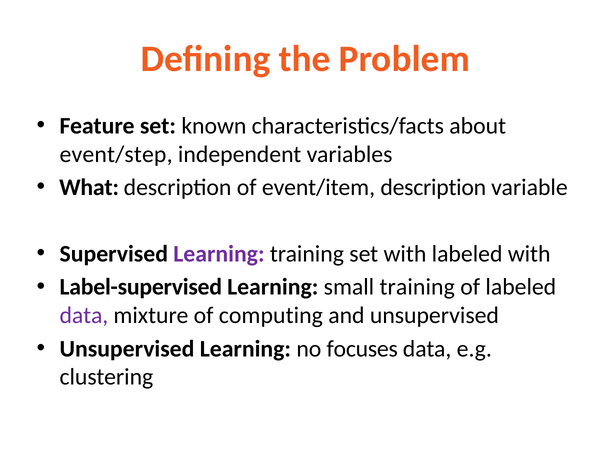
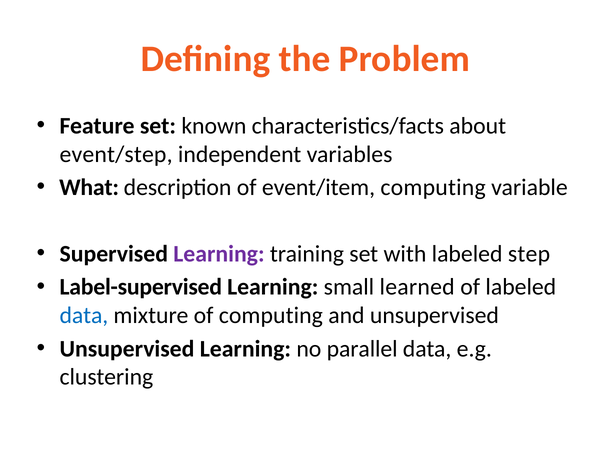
event/item description: description -> computing (433, 188)
labeled with: with -> step (529, 254)
small training: training -> learned (417, 287)
data colour: purple -> blue (84, 316)
focuses: focuses -> parallel (362, 349)
